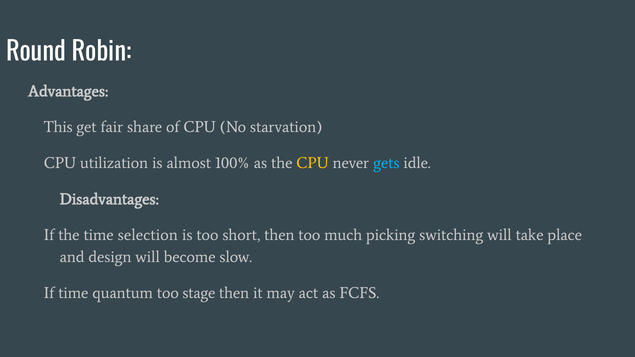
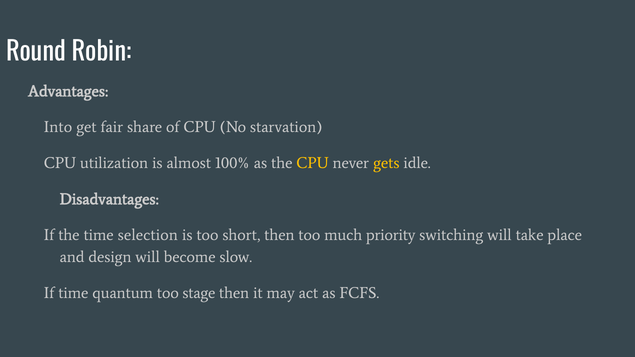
This: This -> Into (58, 127)
gets colour: light blue -> yellow (386, 163)
picking: picking -> priority (391, 235)
